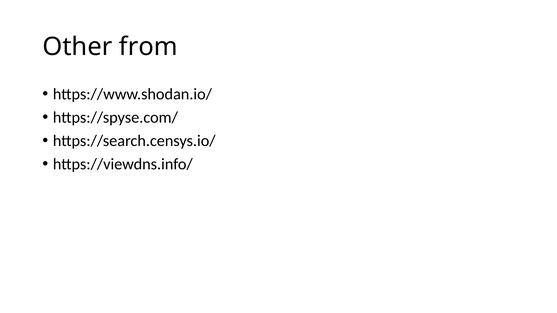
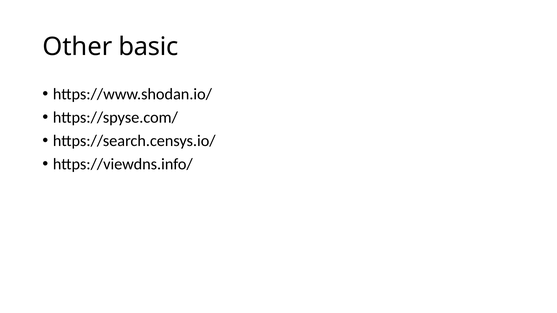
from: from -> basic (149, 47)
